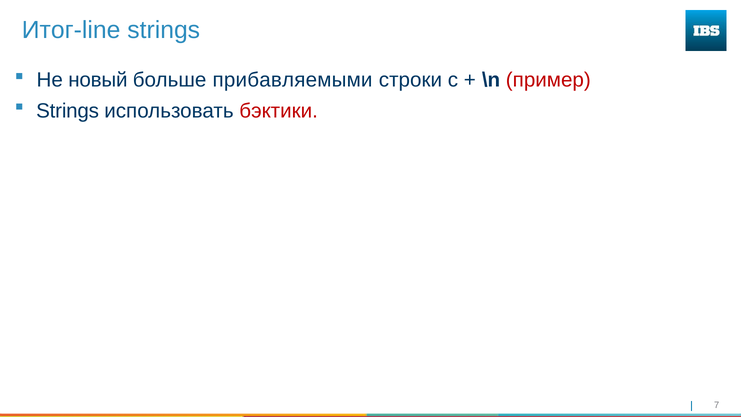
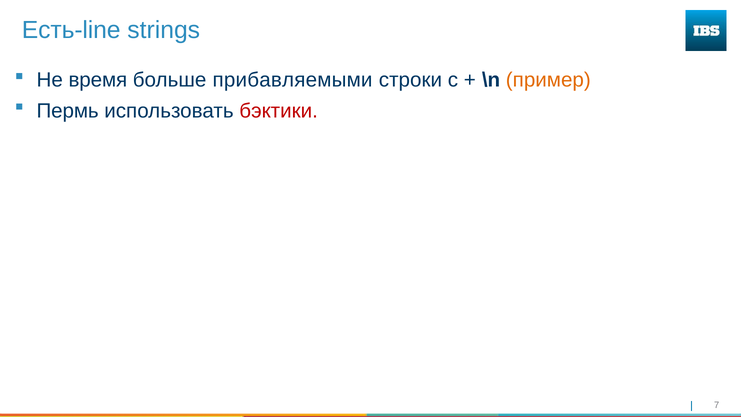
Итог-line: Итог-line -> Есть-line (71, 30)
новый: новый -> время (98, 80)
пример colour: red -> orange (548, 80)
Strings: Strings -> Пермь (68, 111)
